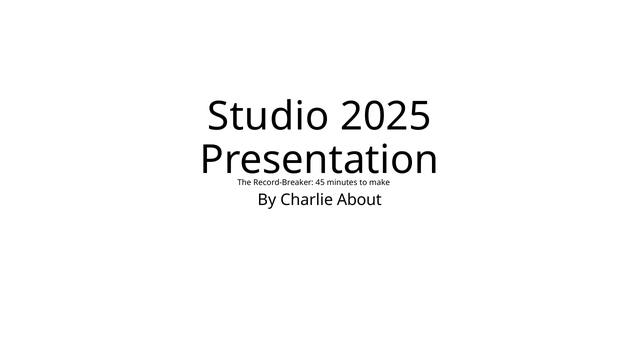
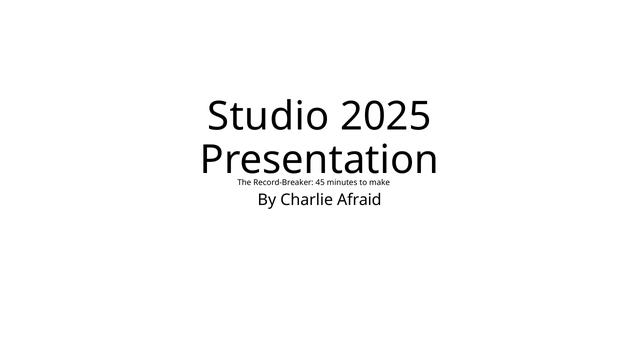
About: About -> Afraid (359, 200)
